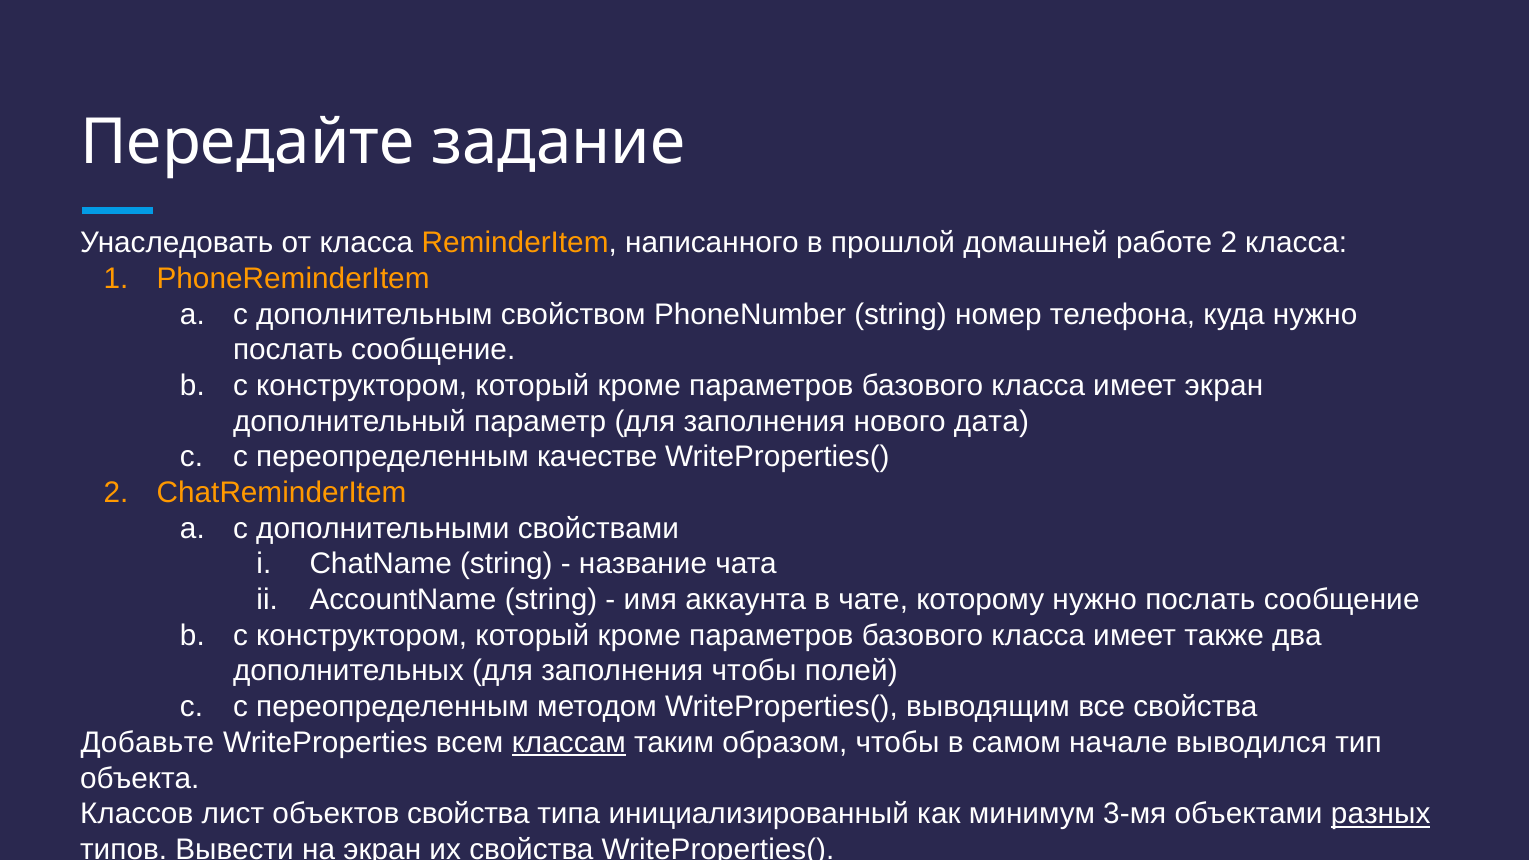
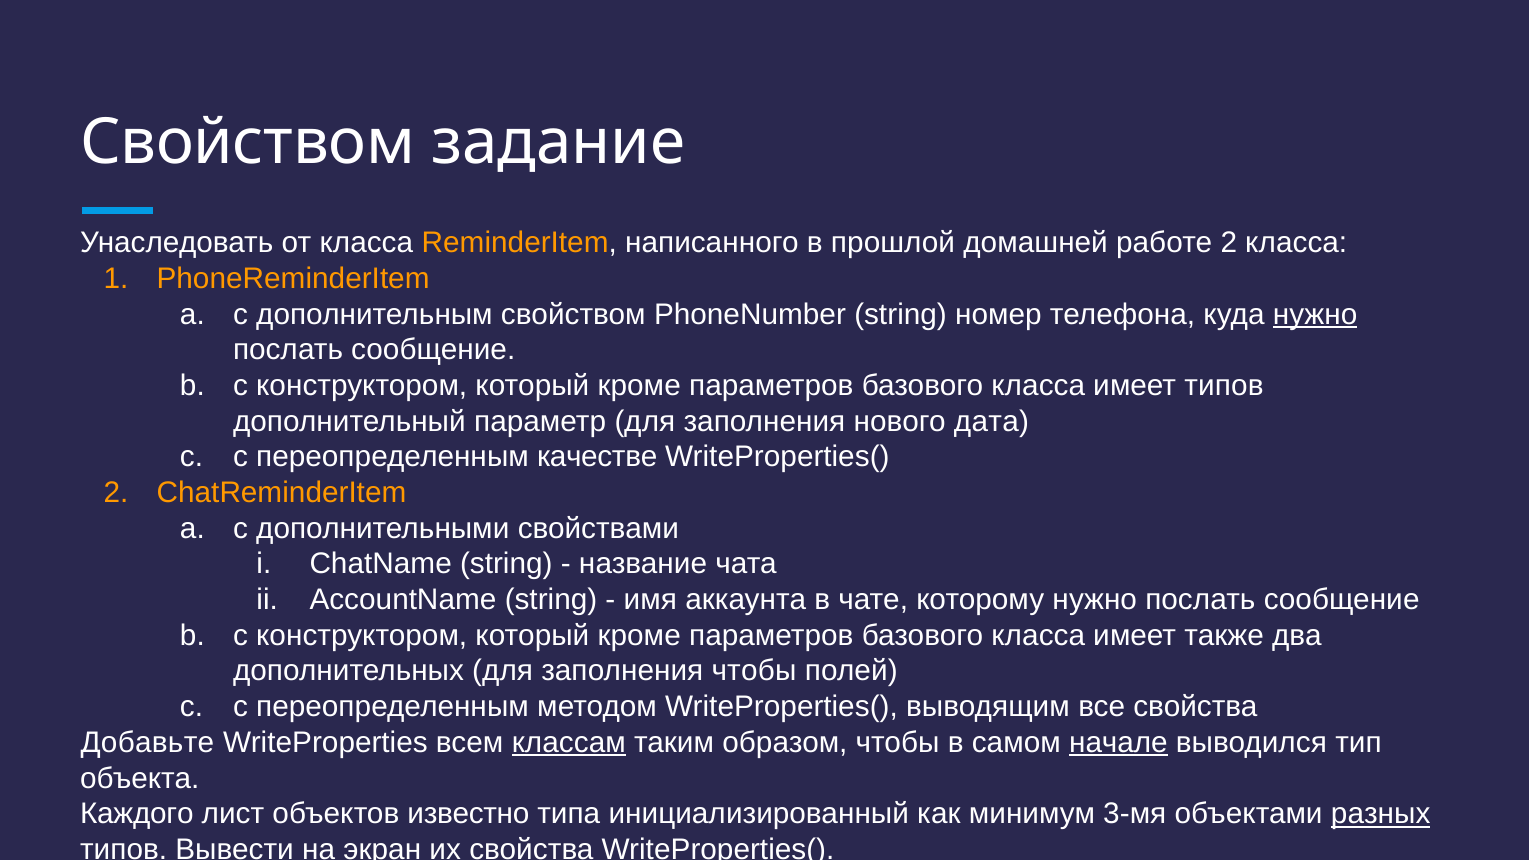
Передайте: Передайте -> Свойством (248, 142)
нужно underline: none -> present (1315, 314)
имеет экран: экран -> типов (1224, 386)
начале underline: none -> present (1118, 743)
Классов: Классов -> Каждого (137, 814)
объектов свойства: свойства -> известно (468, 814)
